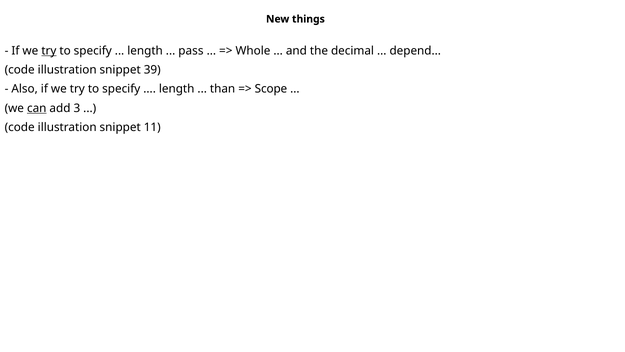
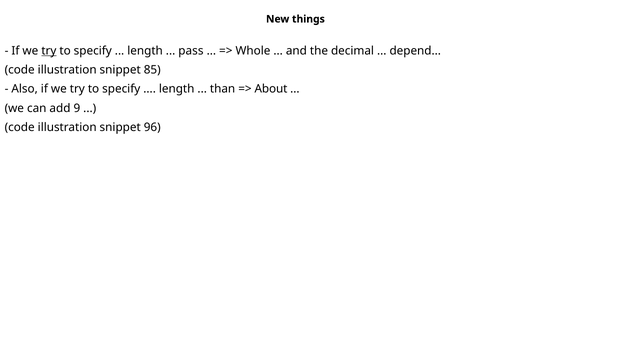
39: 39 -> 85 (152, 70)
Scope: Scope -> About (271, 89)
can underline: present -> none (37, 108)
3: 3 -> 9 (77, 108)
11: 11 -> 96 (152, 127)
